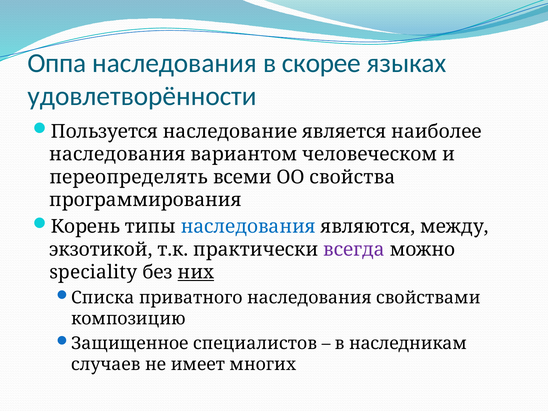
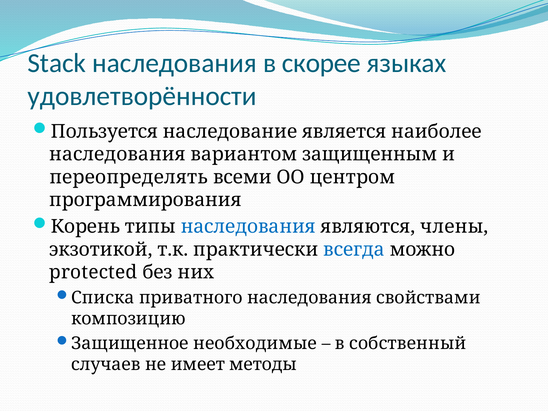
Оппа: Оппа -> Stack (57, 63)
человеческом: человеческом -> защищенным (370, 154)
свойства: свойства -> центром (352, 177)
между: между -> члены (454, 227)
всегда colour: purple -> blue (354, 250)
speciality: speciality -> protected (93, 272)
них underline: present -> none (196, 272)
специалистов: специалистов -> необходимые (255, 343)
наследникам: наследникам -> собственный (408, 343)
многих: многих -> методы (263, 364)
